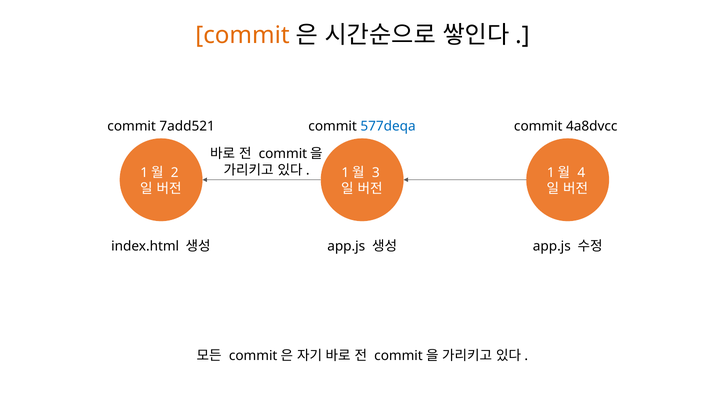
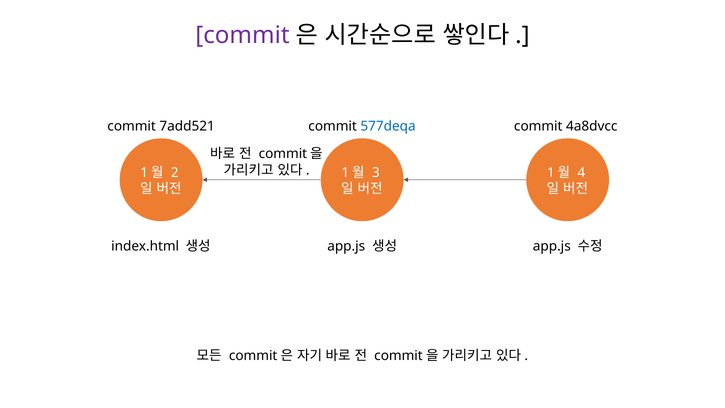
commit colour: orange -> purple (242, 35)
